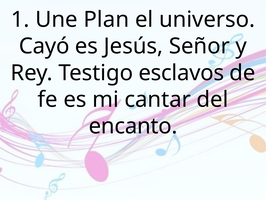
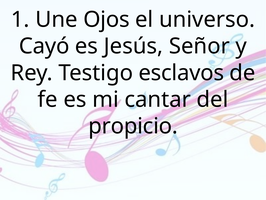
Plan: Plan -> Ojos (106, 20)
encanto: encanto -> propicio (133, 126)
